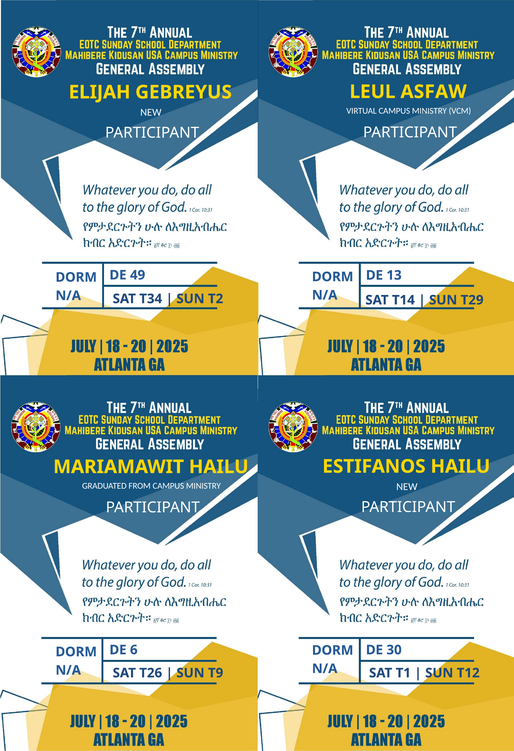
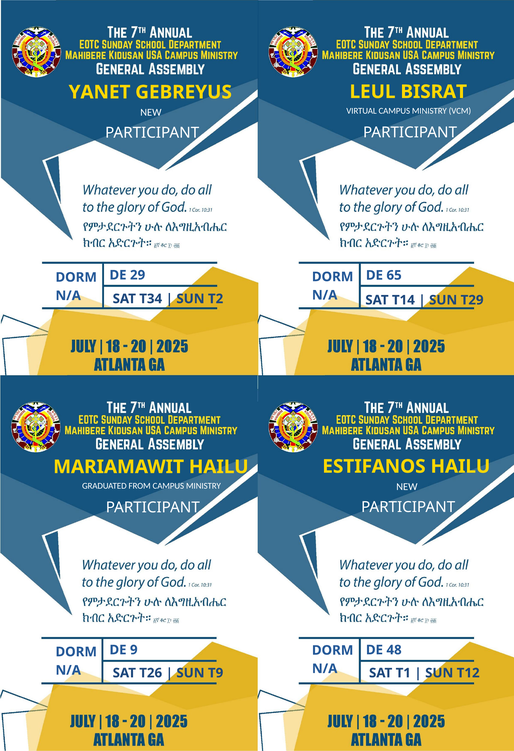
ASFAW: ASFAW -> BISRAT (434, 92)
ELIJAH: ELIJAH -> YANET (100, 92)
49: 49 -> 29 (138, 275)
13: 13 -> 65 (394, 275)
6: 6 -> 9 (134, 649)
30: 30 -> 48 (394, 649)
